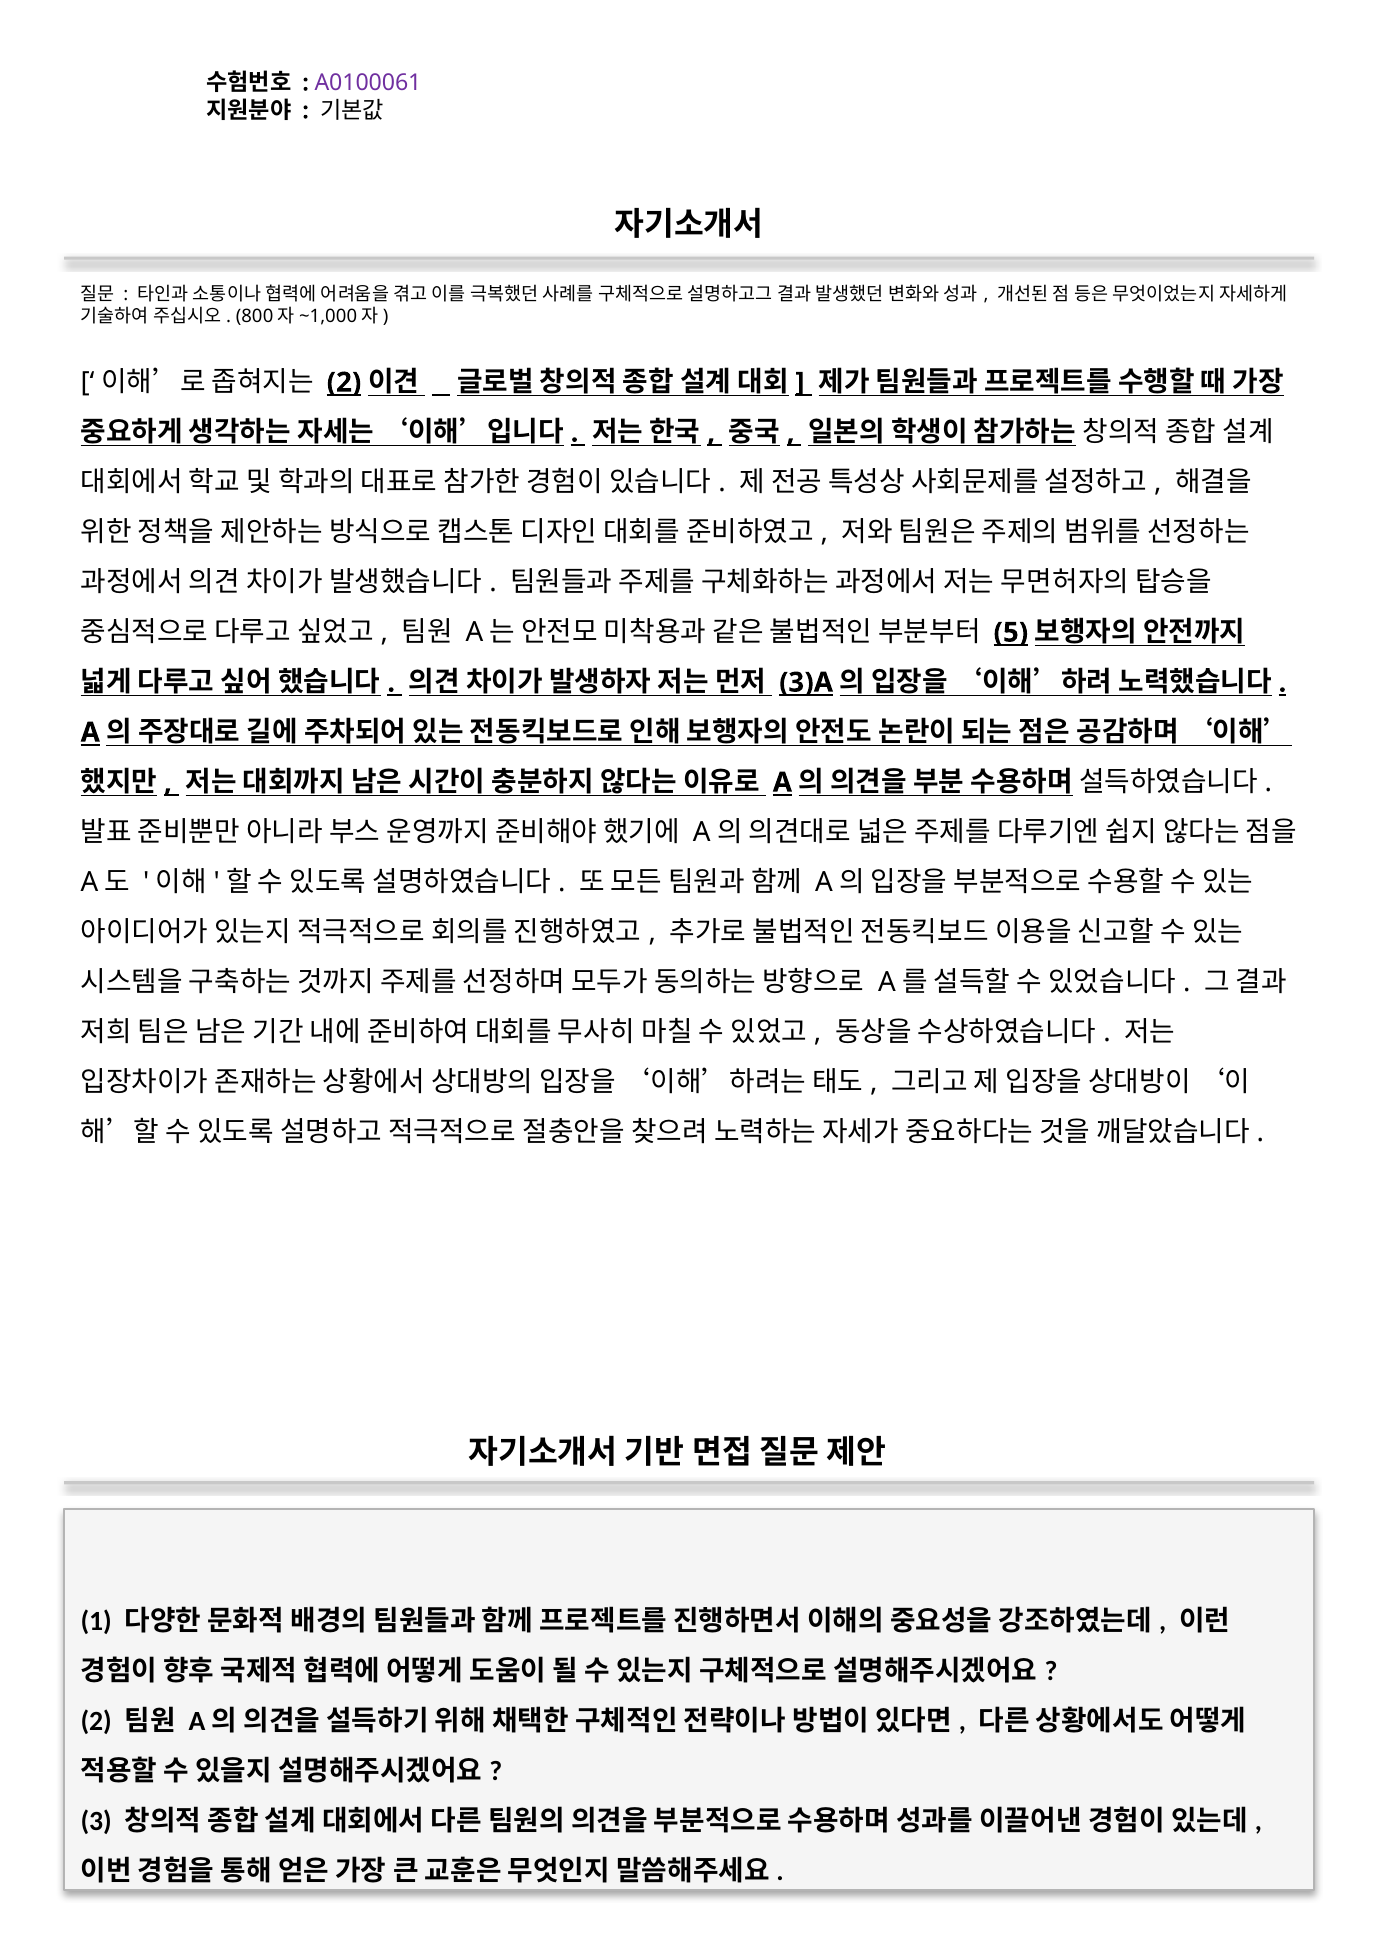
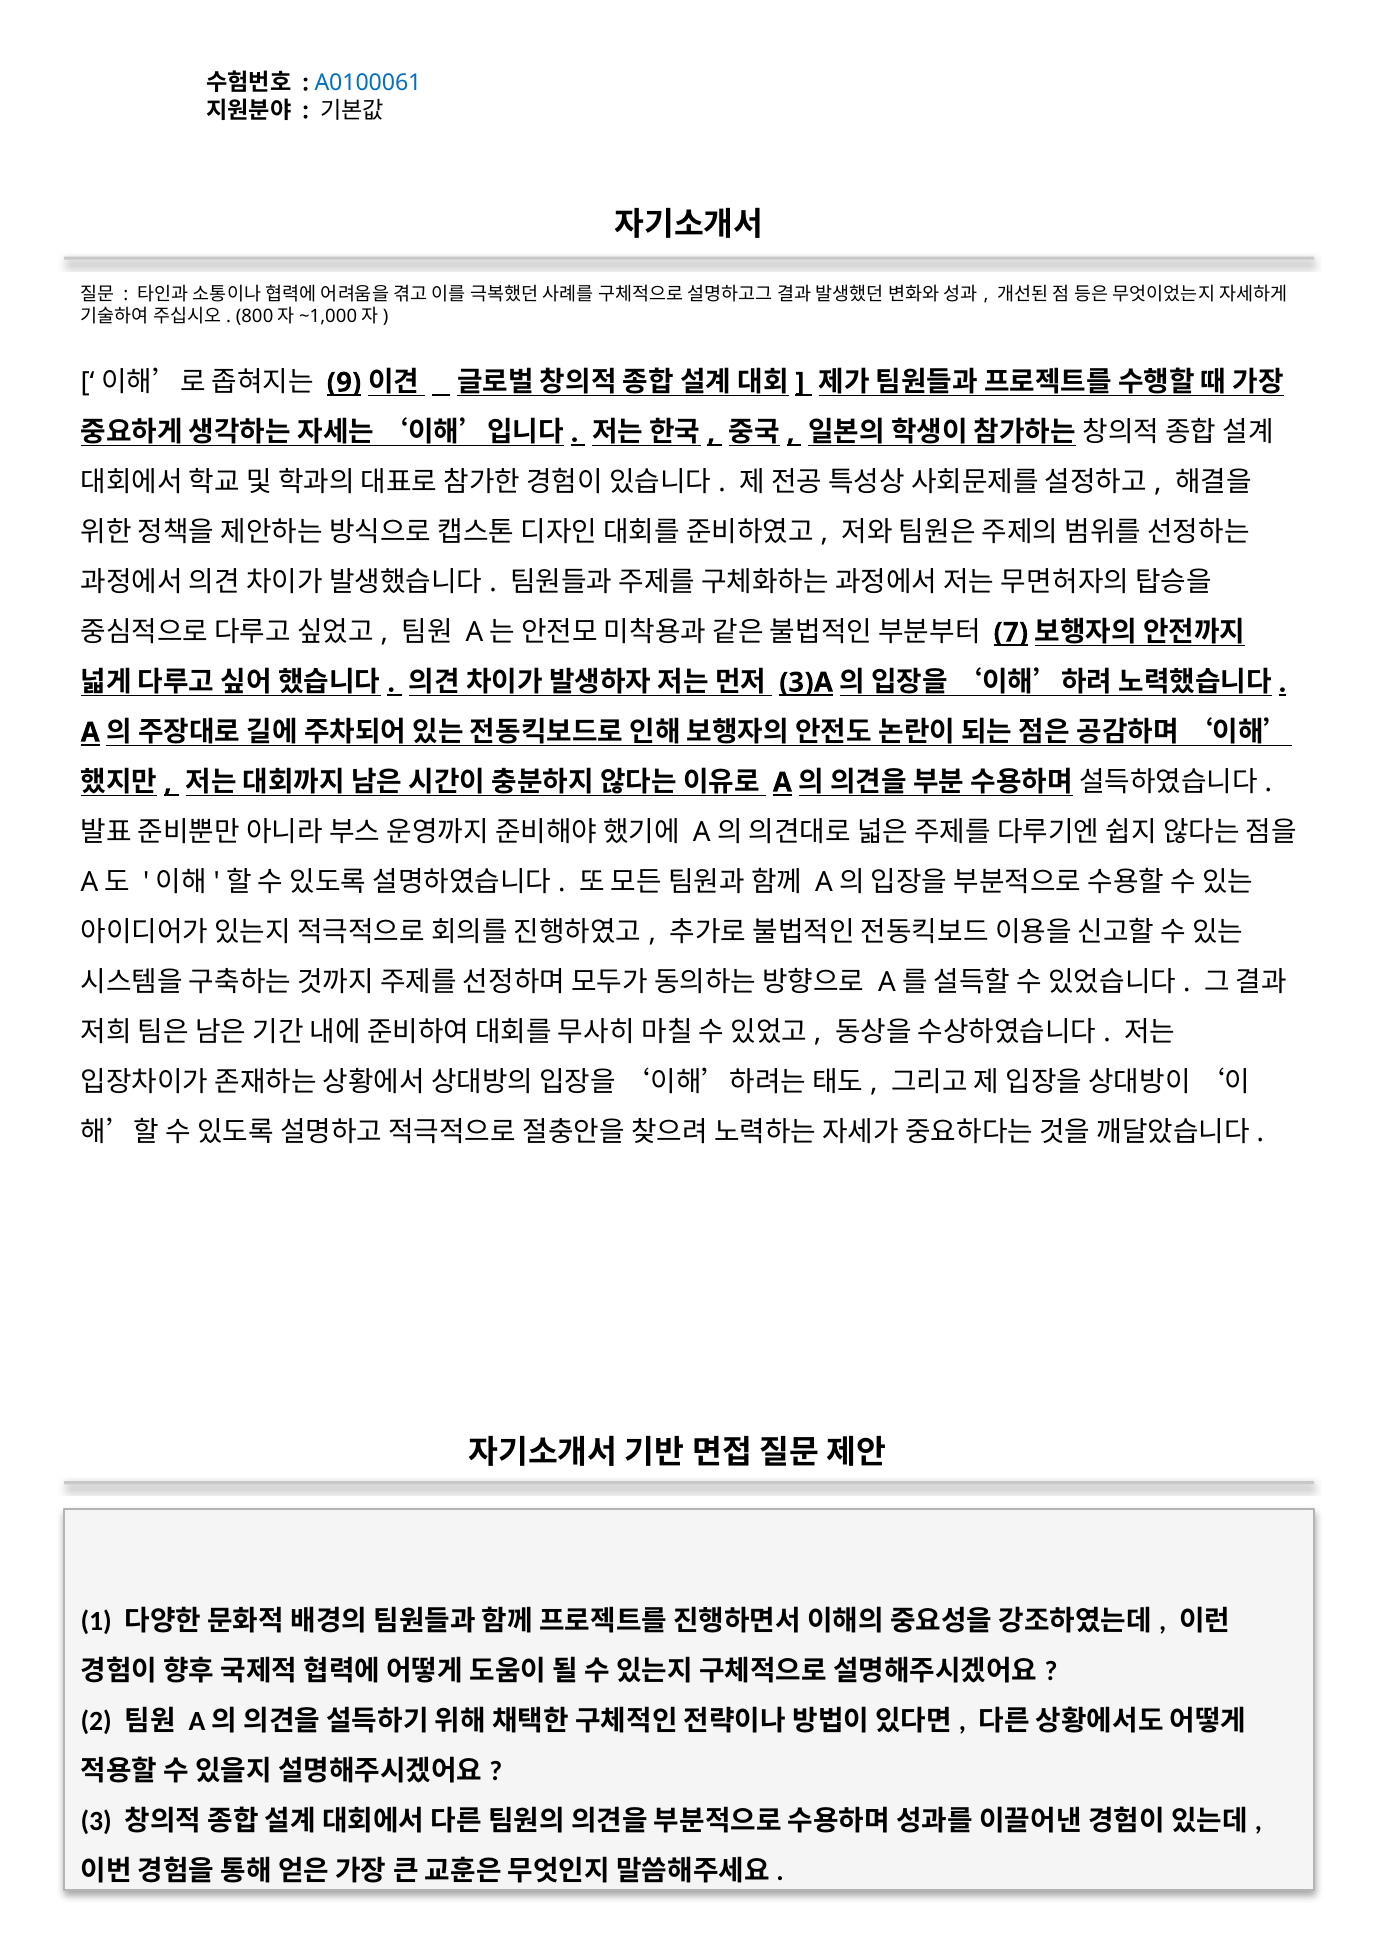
A0100061 colour: purple -> blue (368, 83)
2: 2 -> 9 (344, 382)
5: 5 -> 7 (1011, 632)
